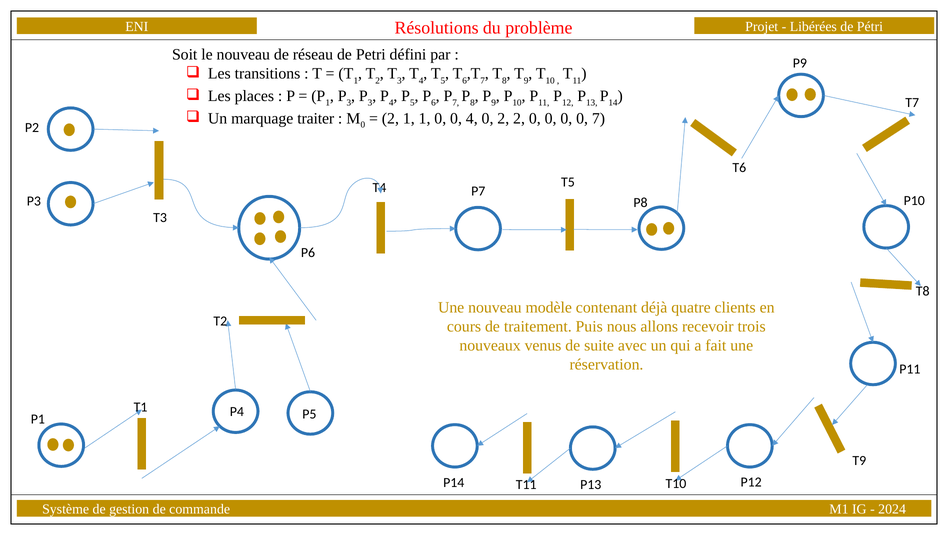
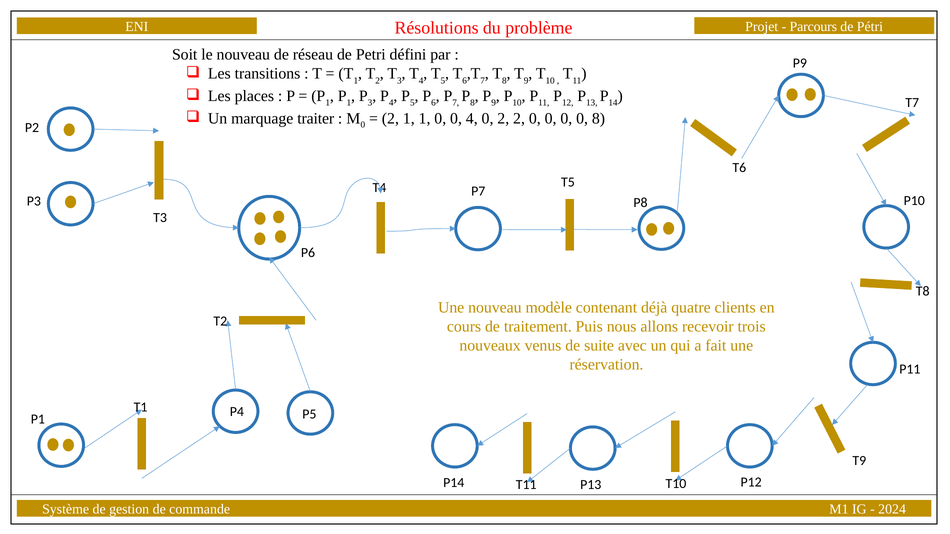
Libérées: Libérées -> Parcours (813, 27)
3: 3 -> 1 (349, 103)
0 7: 7 -> 8 (599, 118)
